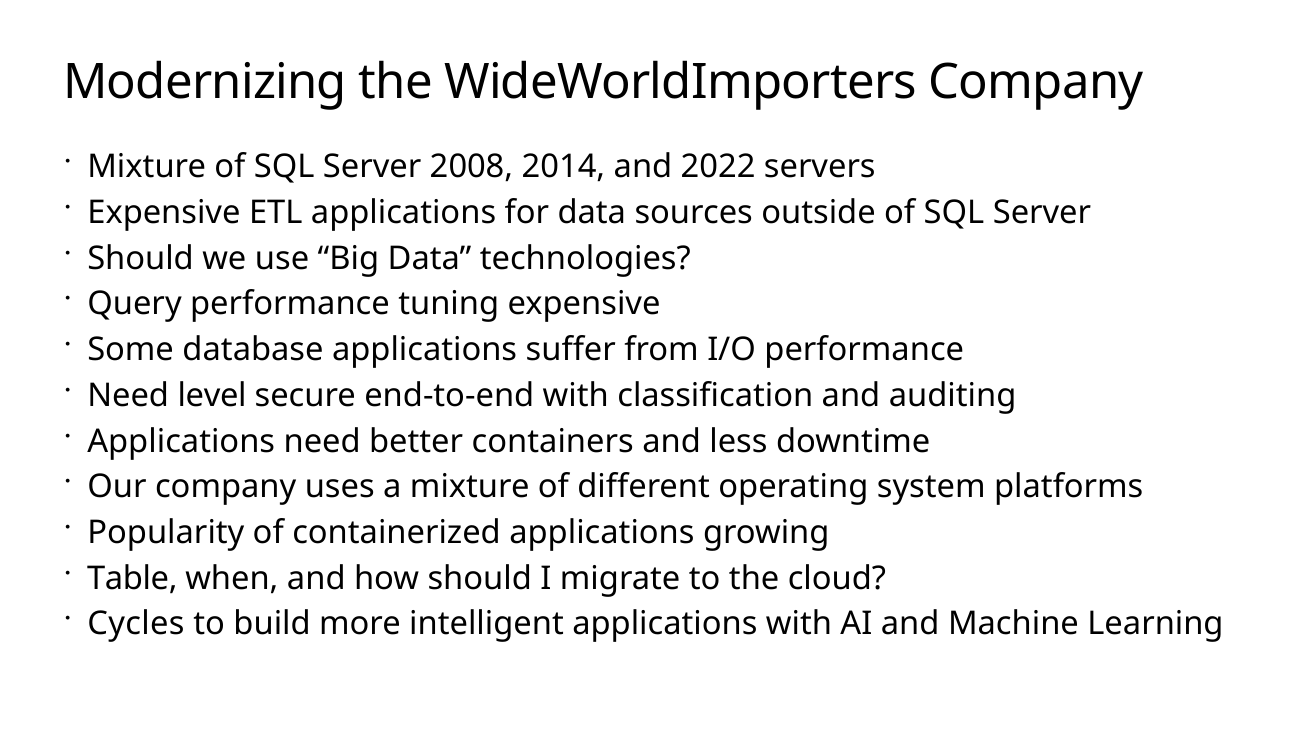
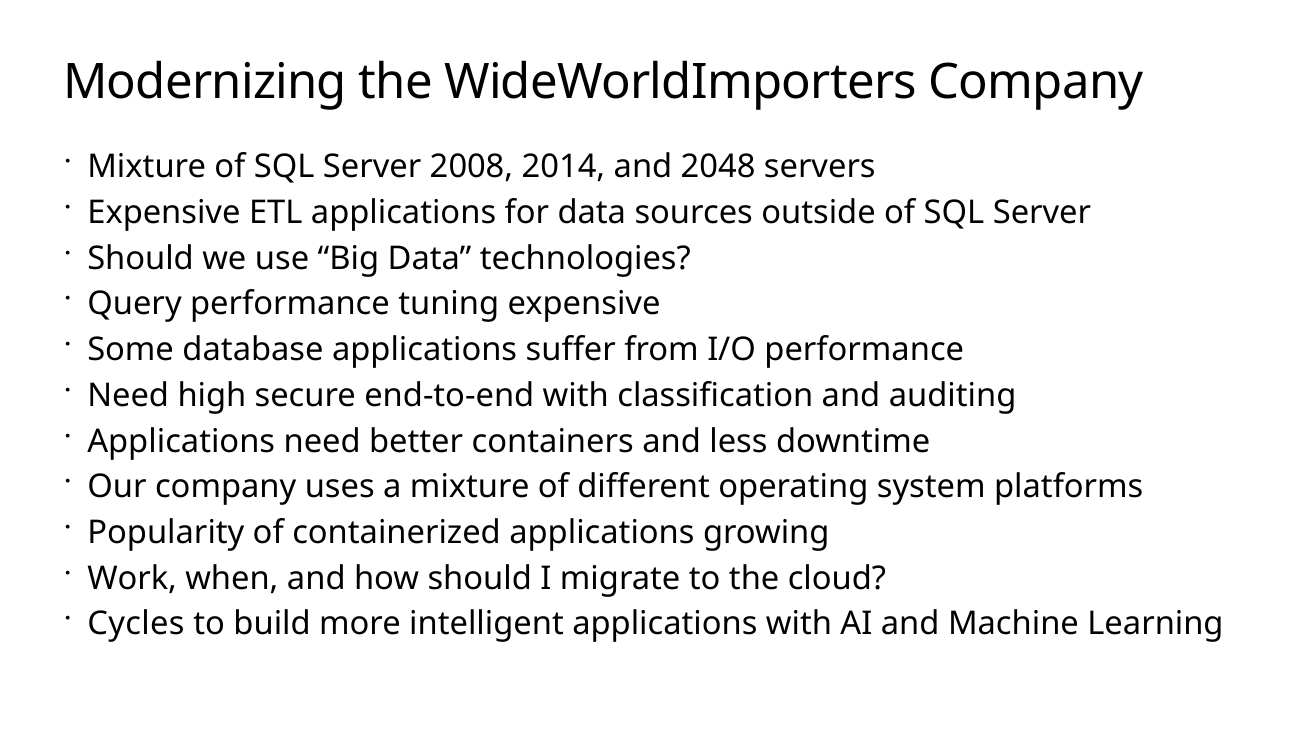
2022: 2022 -> 2048 (718, 167)
level: level -> high (212, 396)
Table: Table -> Work (132, 579)
